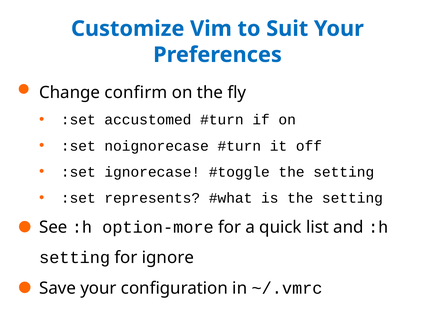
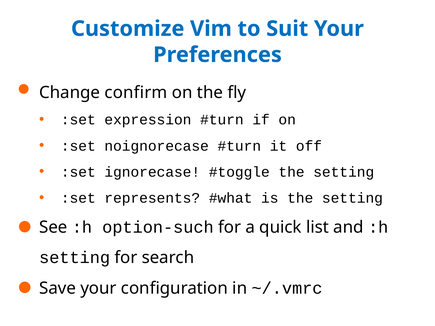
accustomed: accustomed -> expression (148, 120)
option-more: option-more -> option-such (158, 227)
ignore: ignore -> search (168, 258)
